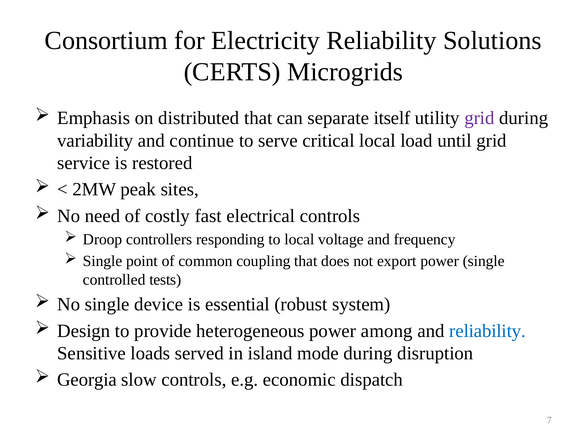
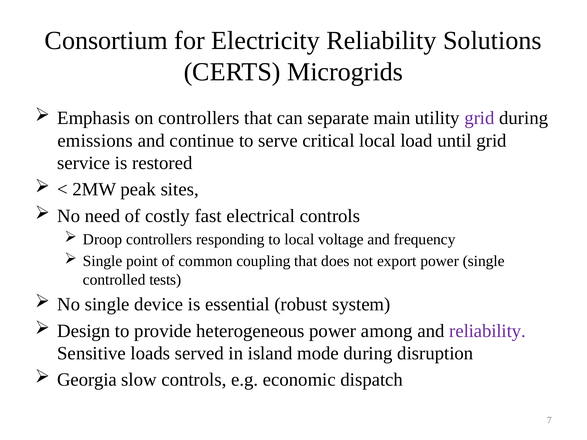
on distributed: distributed -> controllers (199, 118)
itself: itself -> main (392, 118)
variability: variability -> emissions (95, 141)
reliability colour: blue -> purple (488, 331)
